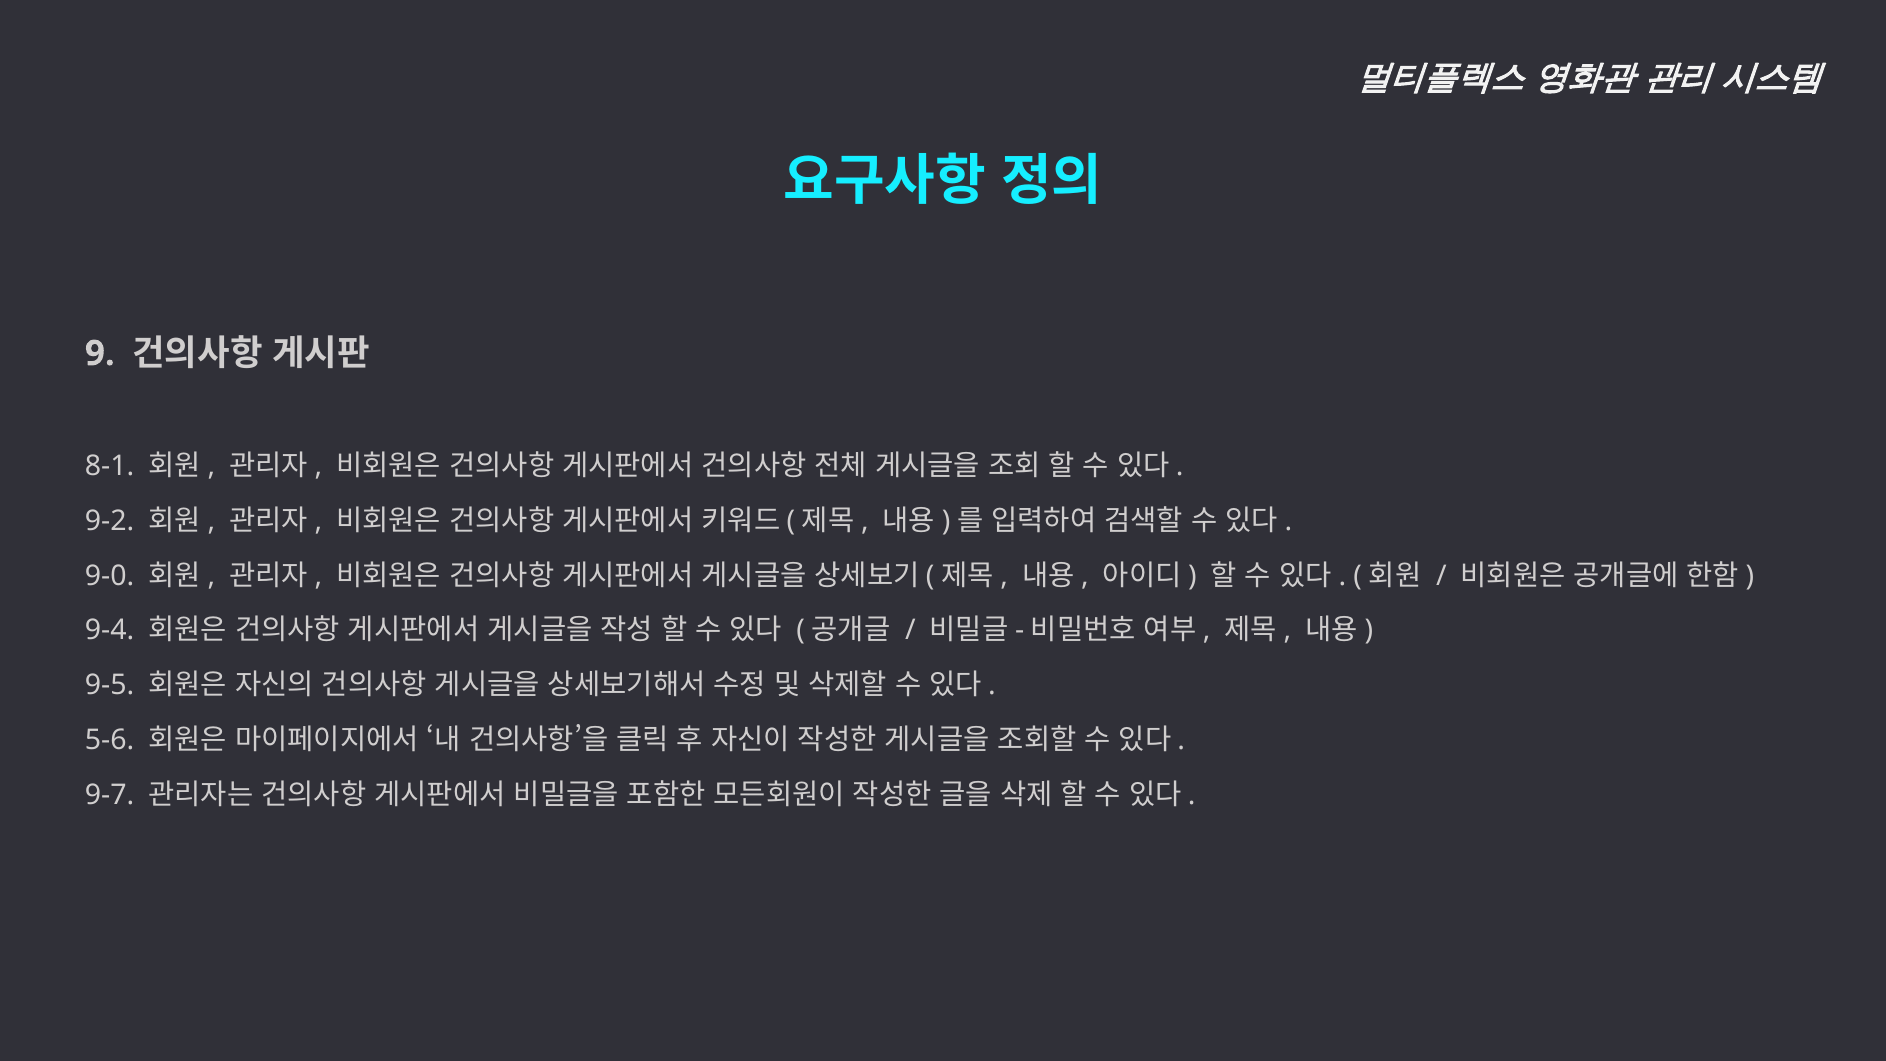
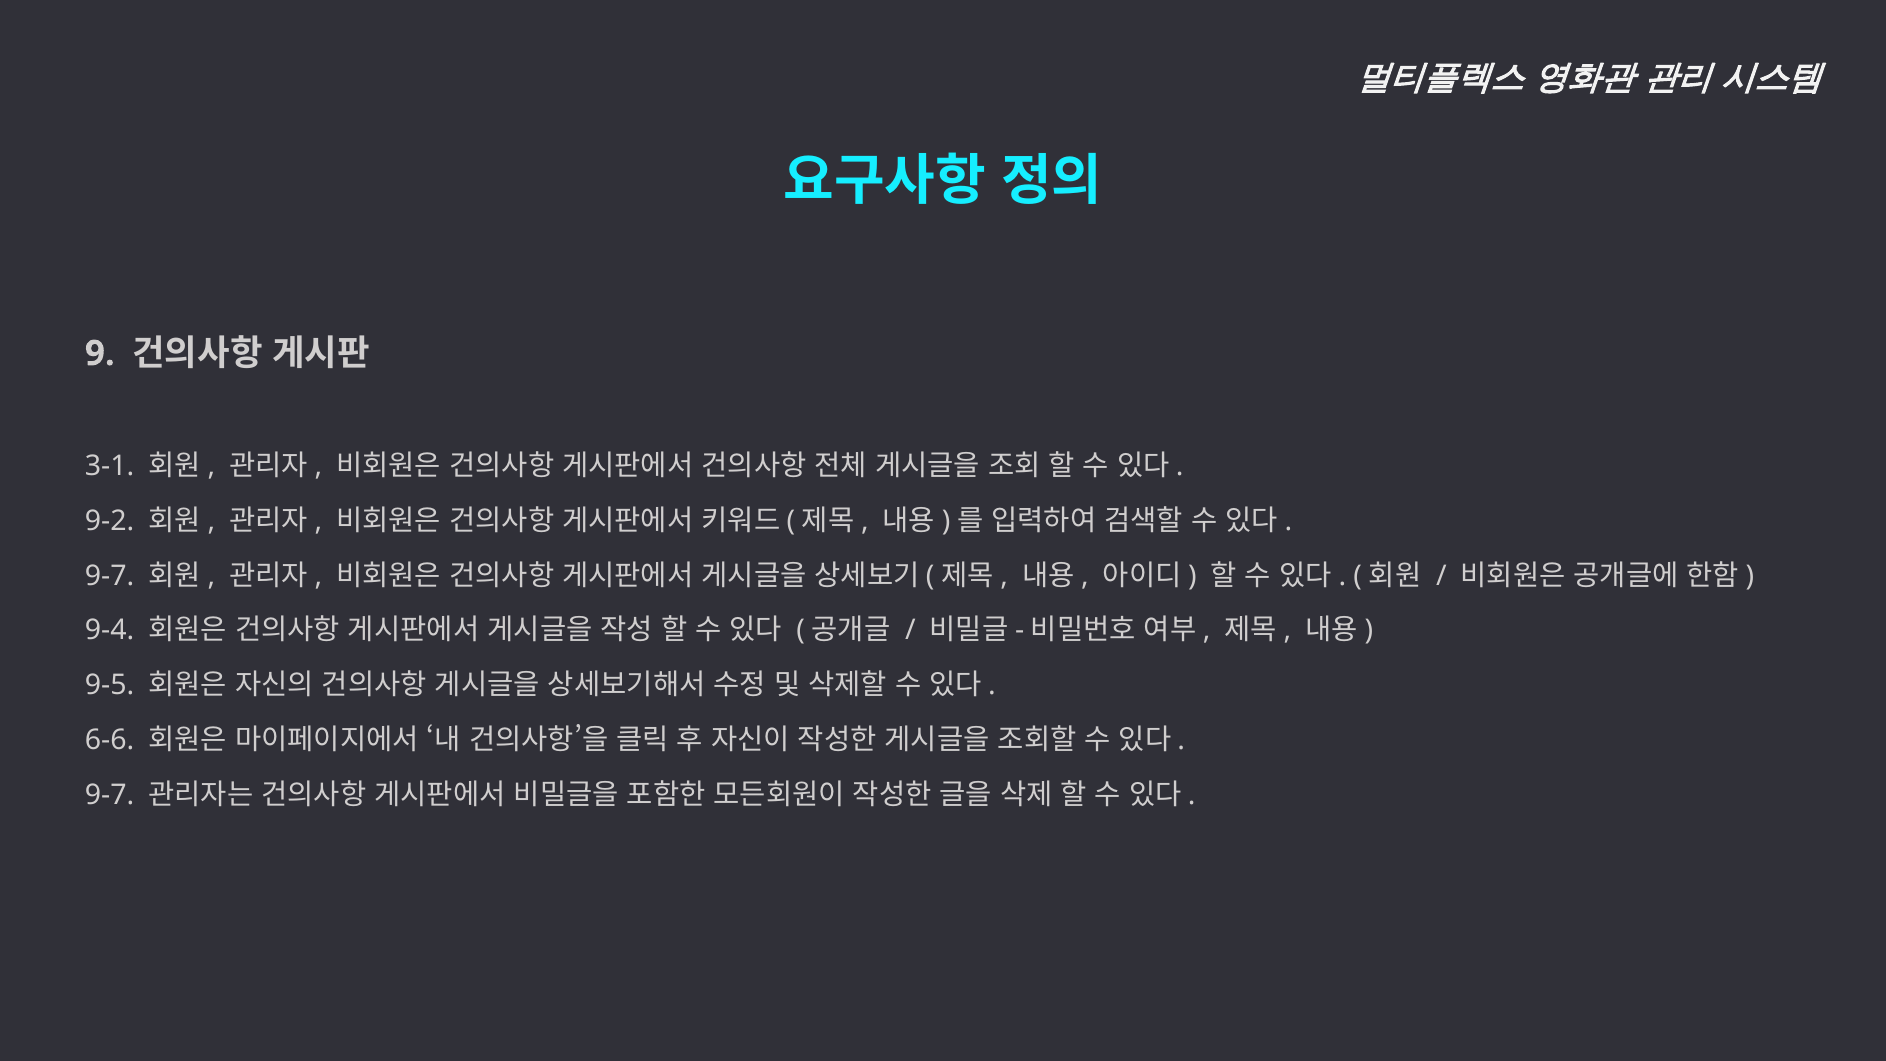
8-1: 8-1 -> 3-1 (110, 466)
9-0: 9-0 -> 9-7 (110, 576)
5-6: 5-6 -> 6-6 (110, 740)
